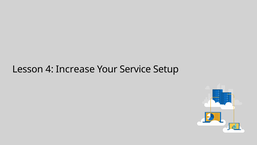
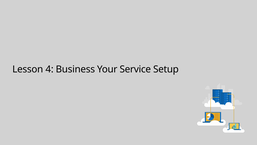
Increase: Increase -> Business (75, 69)
